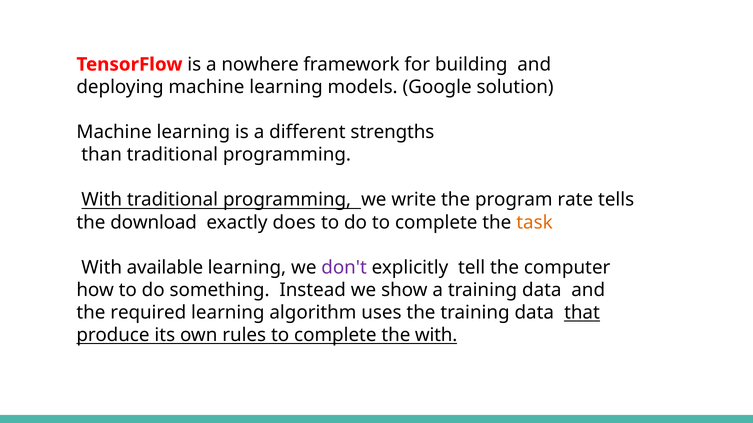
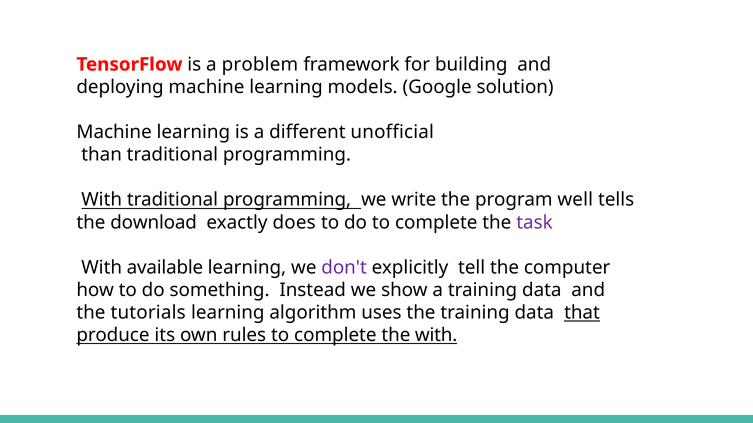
nowhere: nowhere -> problem (260, 65)
strengths: strengths -> unofficial (392, 132)
rate: rate -> well (575, 200)
task colour: orange -> purple (535, 223)
required: required -> tutorials (148, 313)
